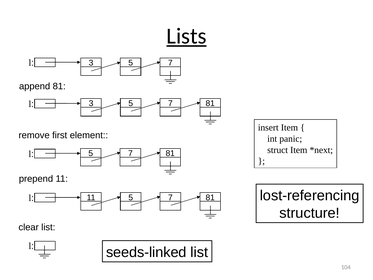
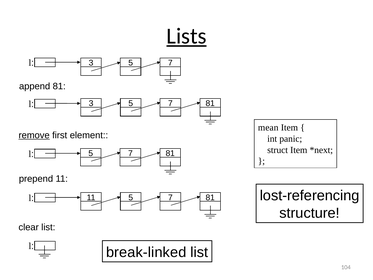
insert: insert -> mean (268, 127)
remove underline: none -> present (34, 135)
seeds-linked: seeds-linked -> break-linked (146, 252)
